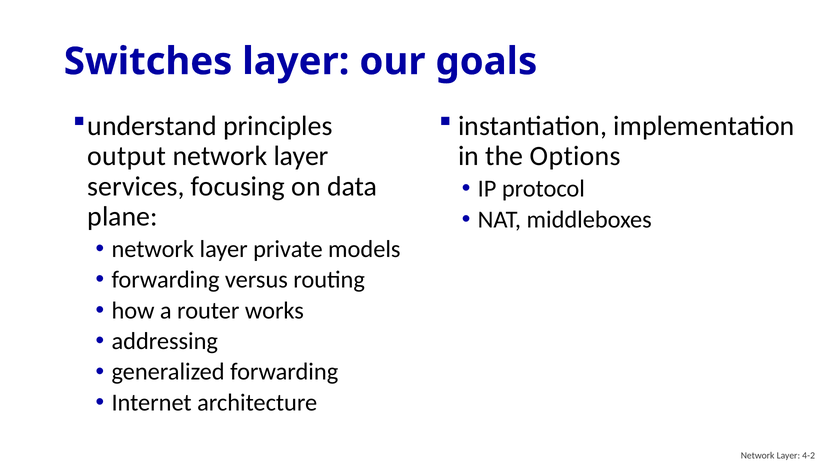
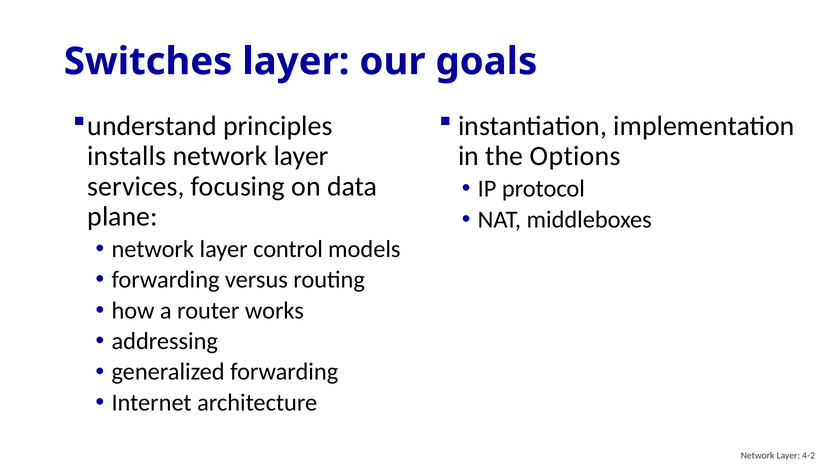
output: output -> installs (127, 156)
private: private -> control (288, 249)
